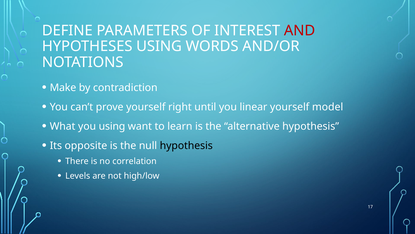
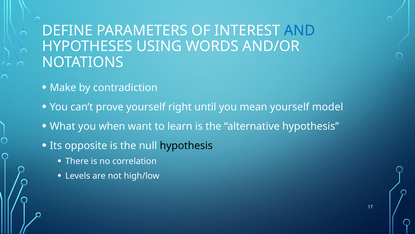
AND colour: red -> blue (300, 30)
linear: linear -> mean (253, 107)
you using: using -> when (112, 126)
